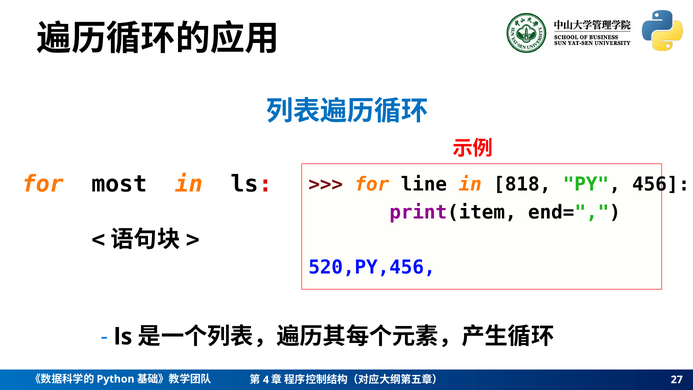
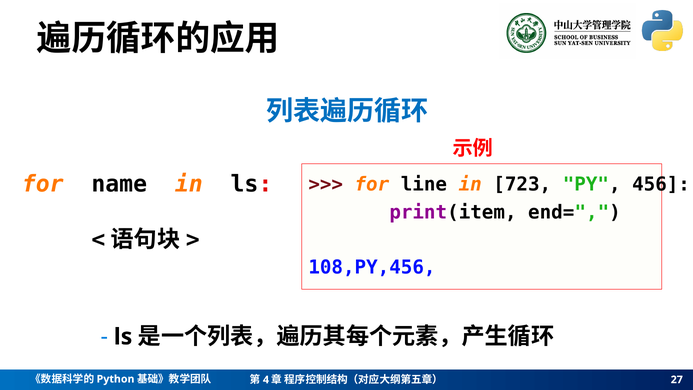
most: most -> name (119, 184)
818: 818 -> 723 (522, 184)
520,PY,456: 520,PY,456 -> 108,PY,456 (372, 268)
